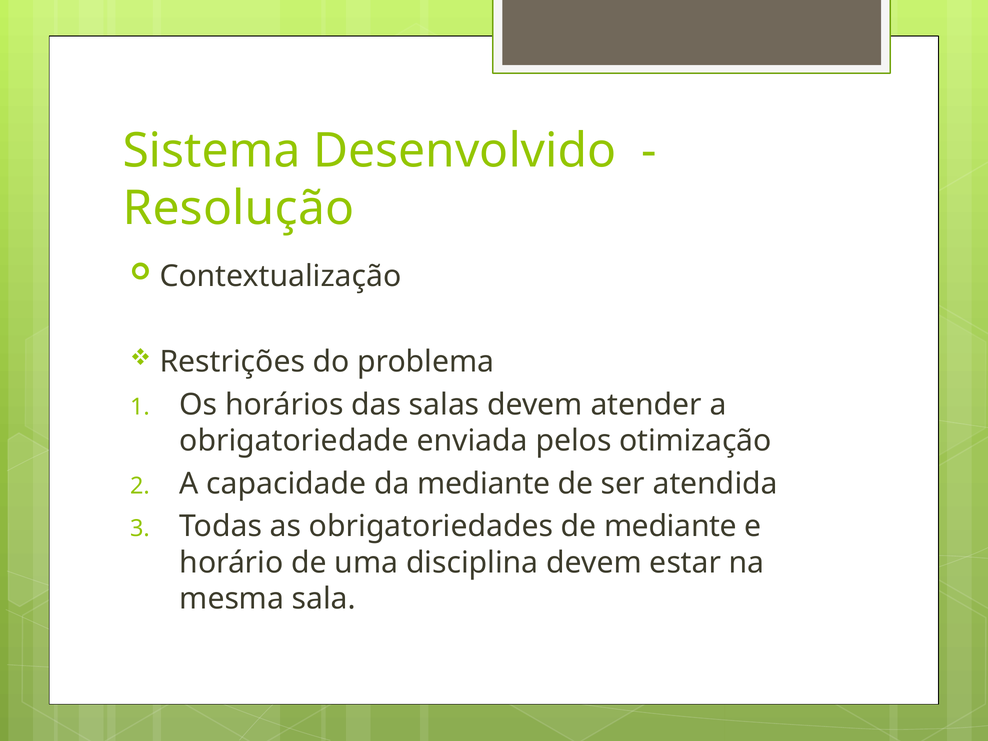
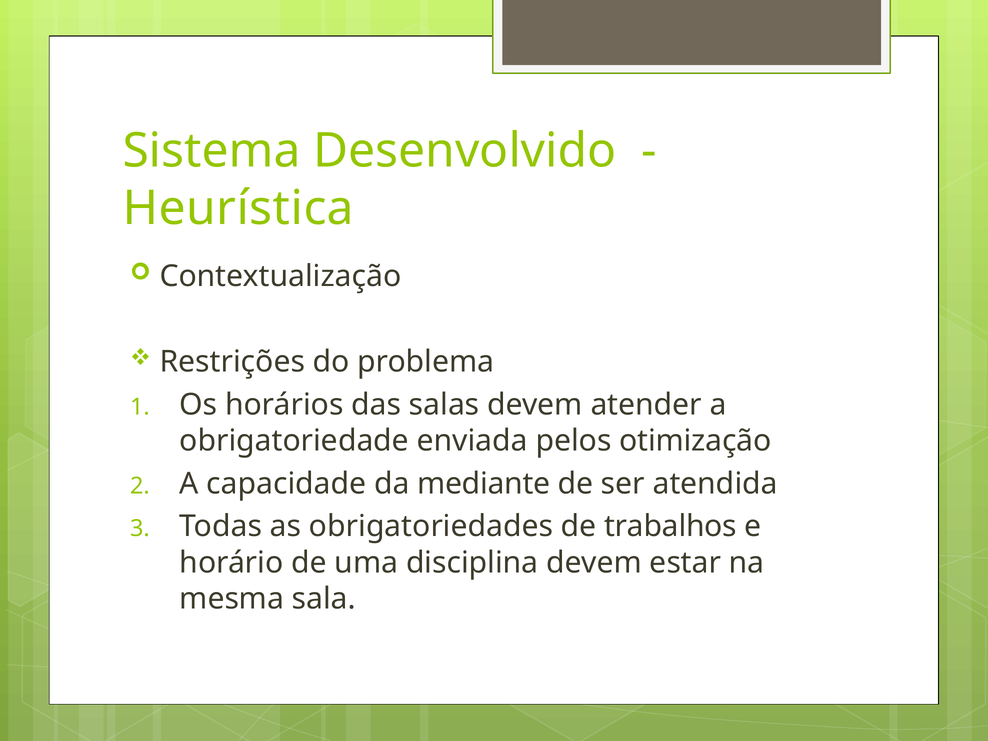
Resolução: Resolução -> Heurística (238, 208)
de mediante: mediante -> trabalhos (671, 526)
